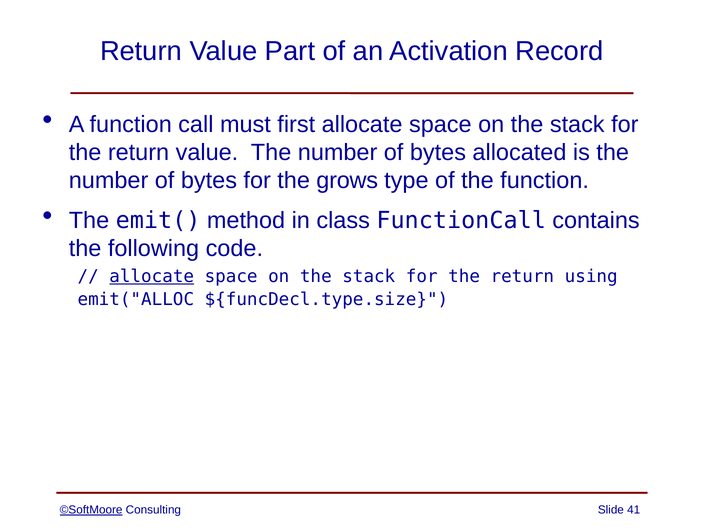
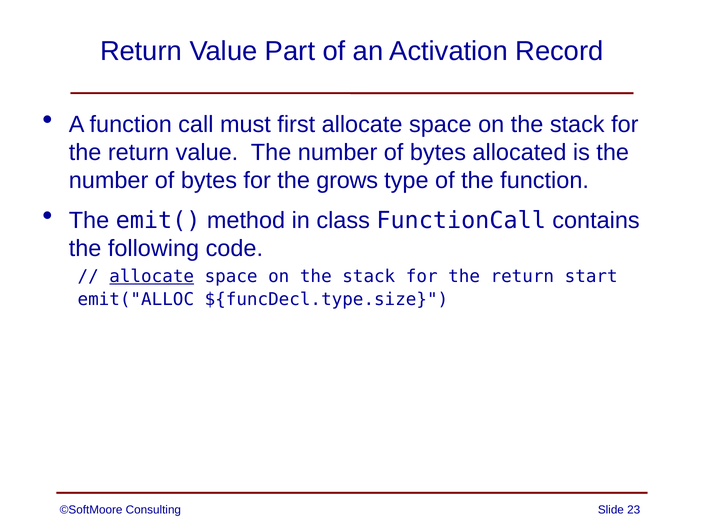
using: using -> start (591, 276)
©SoftMoore underline: present -> none (91, 510)
41: 41 -> 23 (634, 510)
